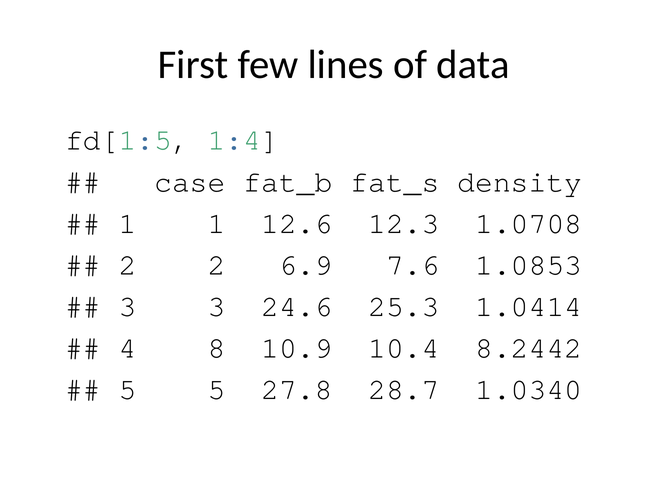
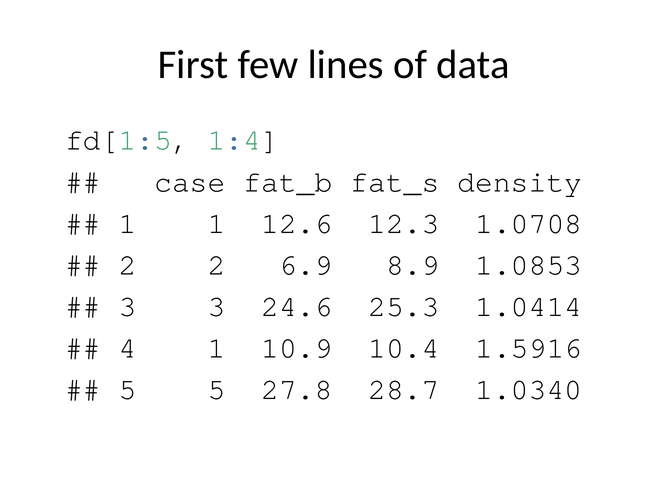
7.6: 7.6 -> 8.9 (413, 265)
4 8: 8 -> 1 (217, 348)
8.2442: 8.2442 -> 1.5916 (529, 348)
